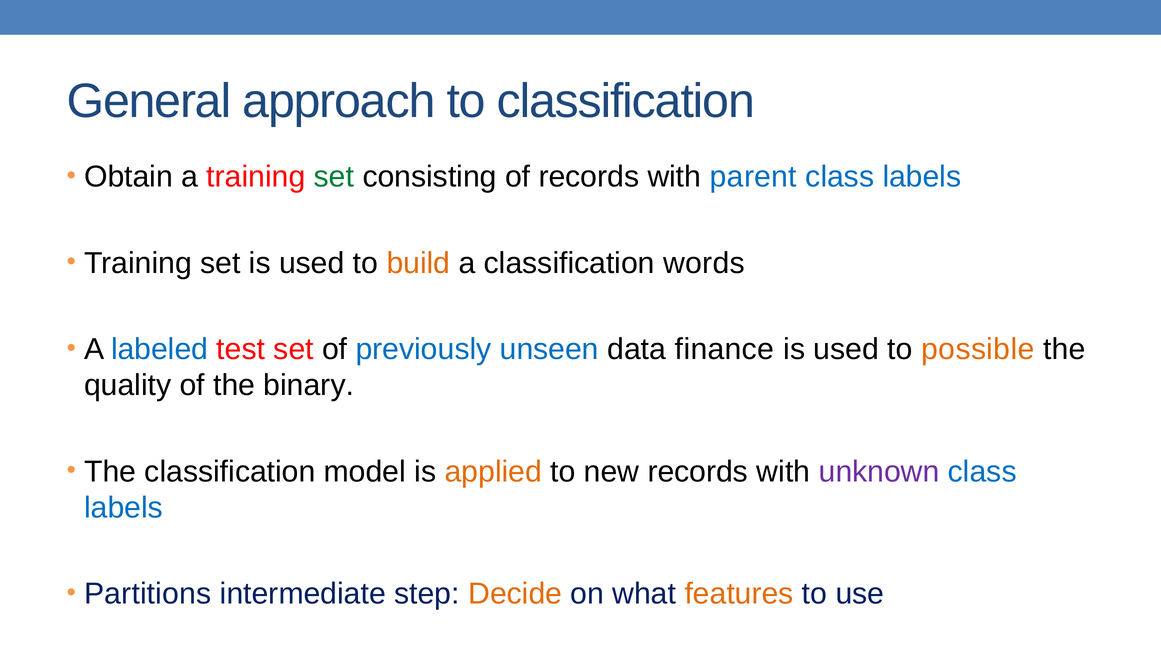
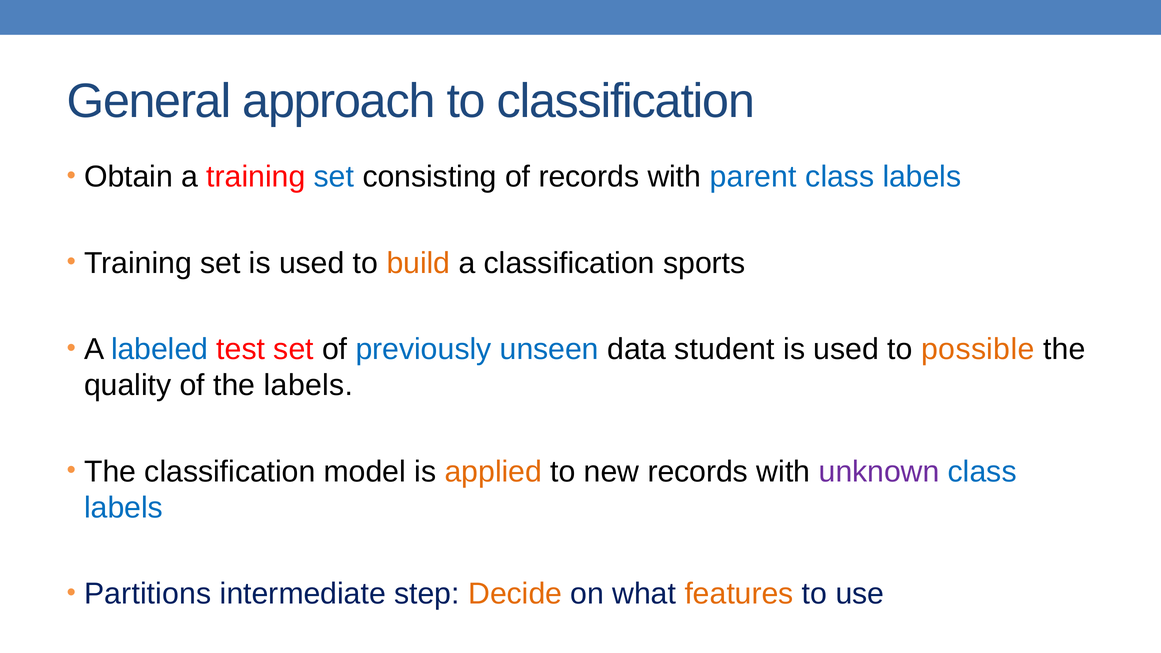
set colour: green -> blue (334, 177)
words: words -> sports (704, 263)
finance: finance -> student (725, 349)
the binary: binary -> labels (309, 385)
